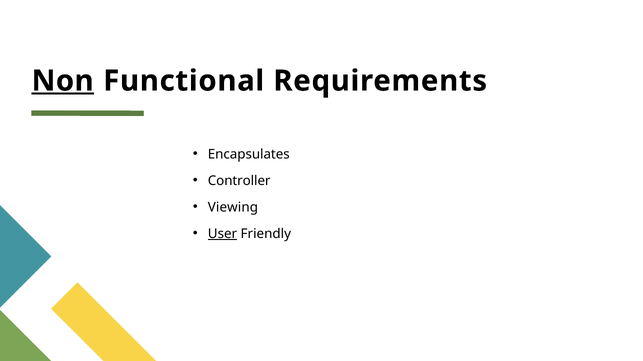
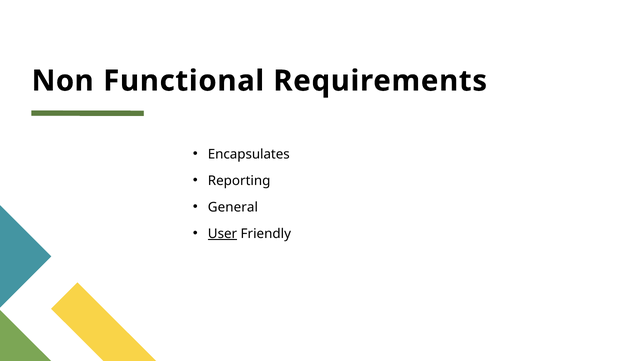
Non underline: present -> none (63, 81)
Controller: Controller -> Reporting (239, 181)
Viewing: Viewing -> General (233, 207)
